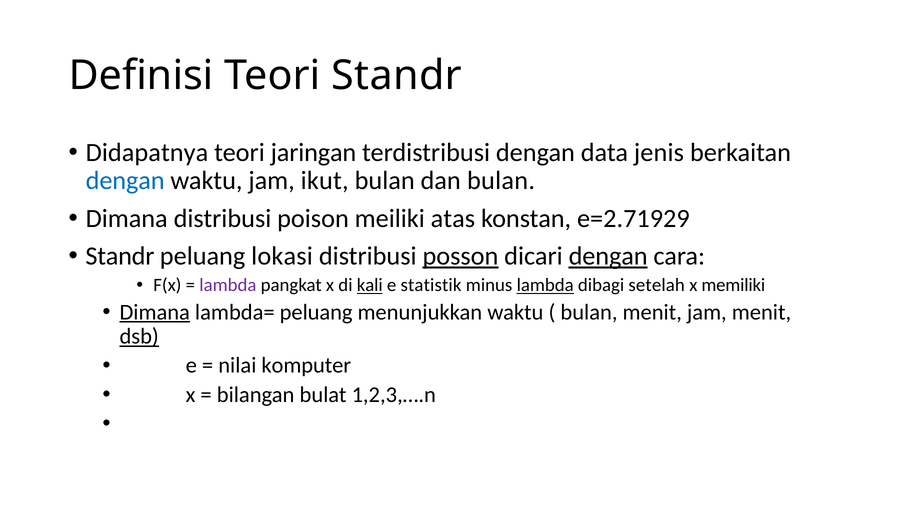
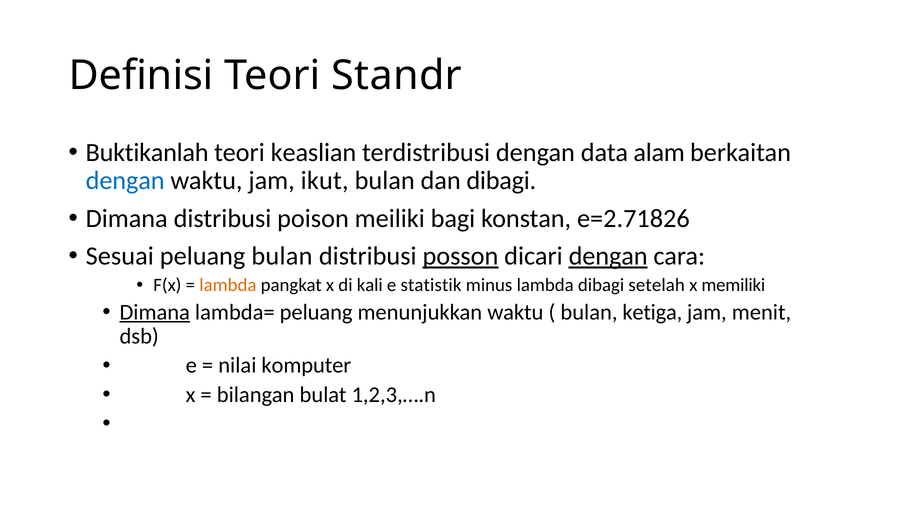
Didapatnya: Didapatnya -> Buktikanlah (147, 152)
jaringan: jaringan -> keaslian (314, 152)
jenis: jenis -> alam (659, 152)
dan bulan: bulan -> dibagi (501, 181)
atas: atas -> bagi (453, 219)
e=2.71929: e=2.71929 -> e=2.71826 (633, 219)
Standr: Standr -> Sesuai (120, 256)
peluang lokasi: lokasi -> bulan (282, 256)
lambda colour: purple -> orange (228, 285)
kali underline: present -> none (370, 285)
lambda underline: present -> none (545, 285)
bulan menit: menit -> ketiga (652, 312)
dsb underline: present -> none (139, 337)
